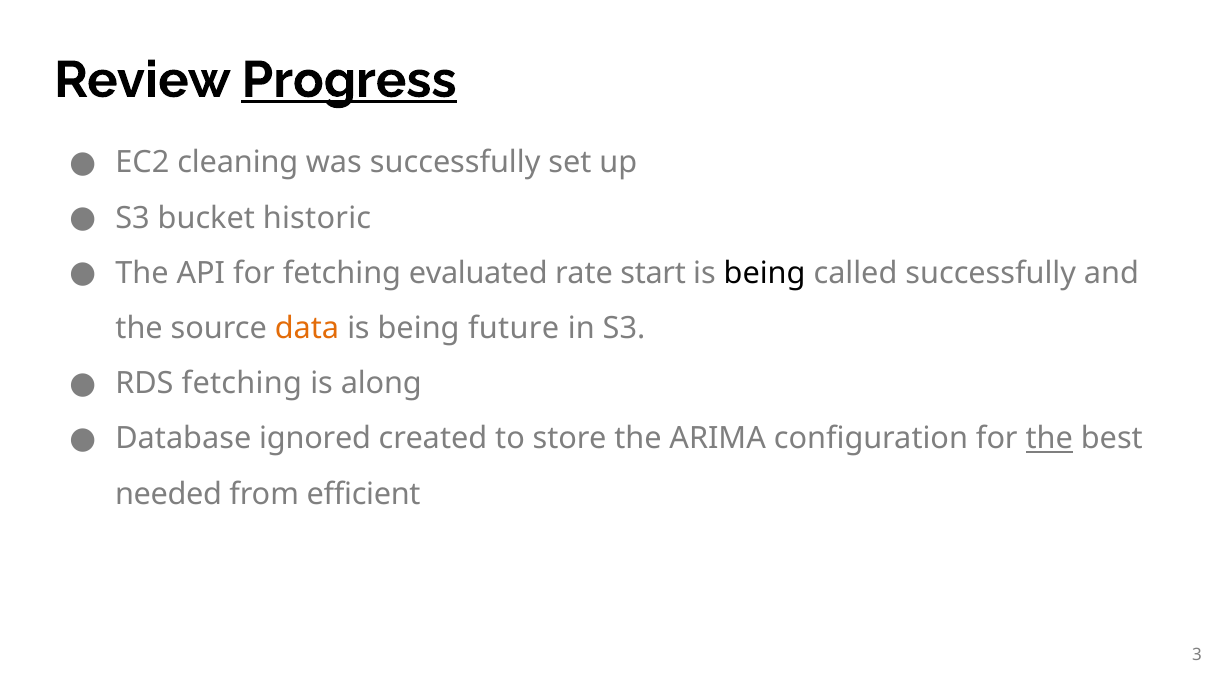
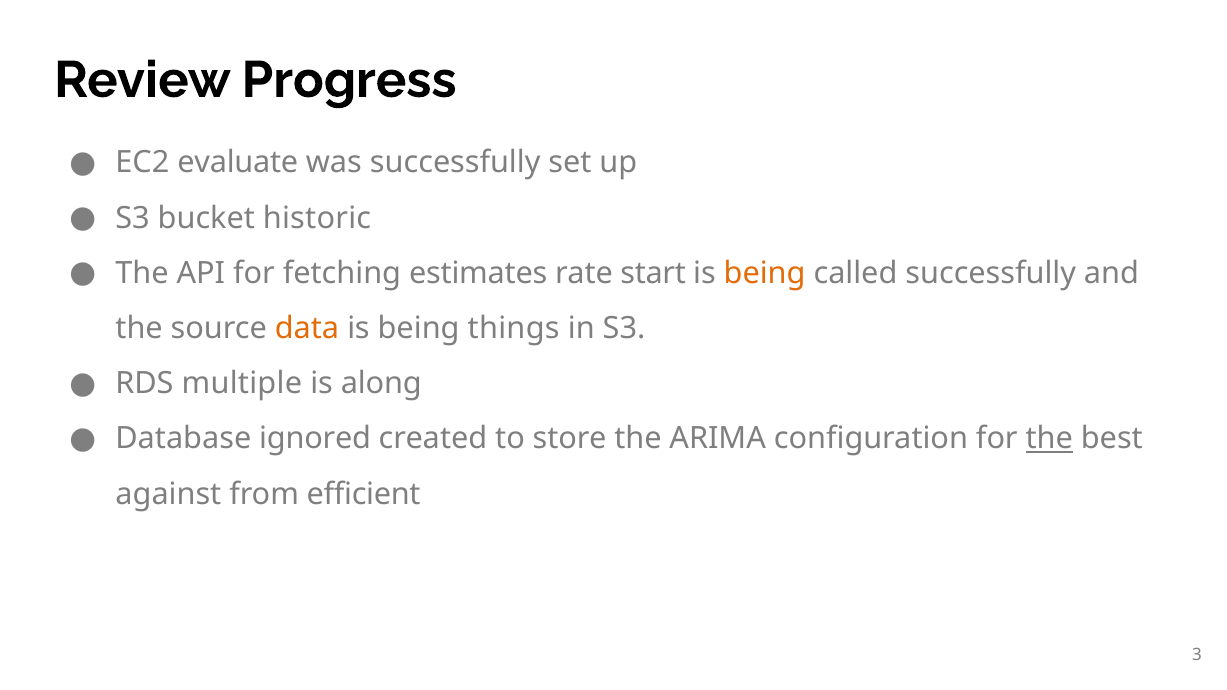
Progress underline: present -> none (349, 80)
cleaning: cleaning -> evaluate (238, 163)
evaluated: evaluated -> estimates (478, 273)
being colour: black -> orange (765, 273)
future: future -> things (514, 329)
RDS fetching: fetching -> multiple (242, 384)
needed: needed -> against (168, 494)
